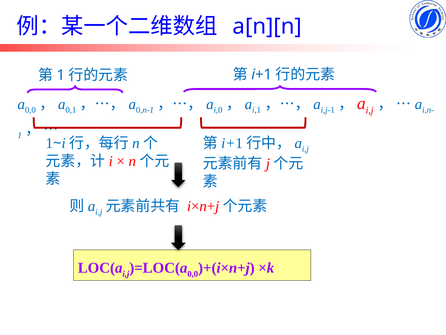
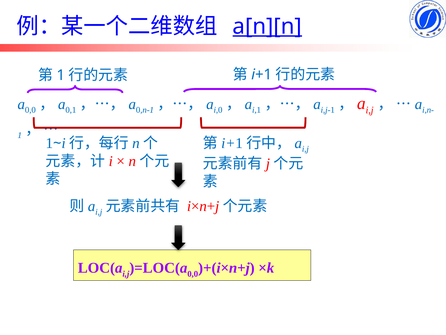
a[n][n underline: none -> present (267, 26)
